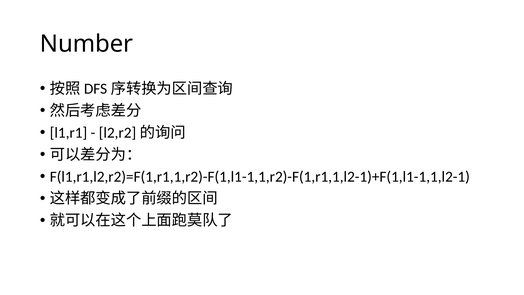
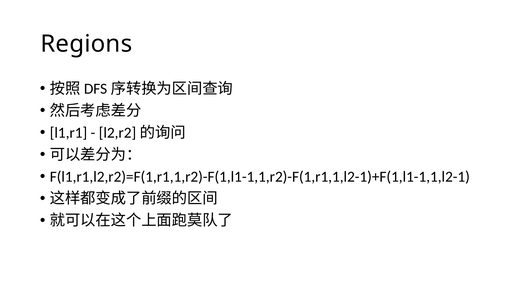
Number: Number -> Regions (86, 44)
